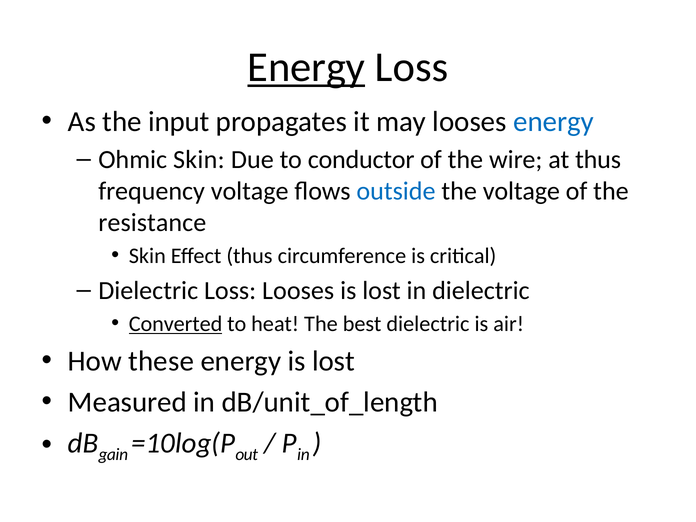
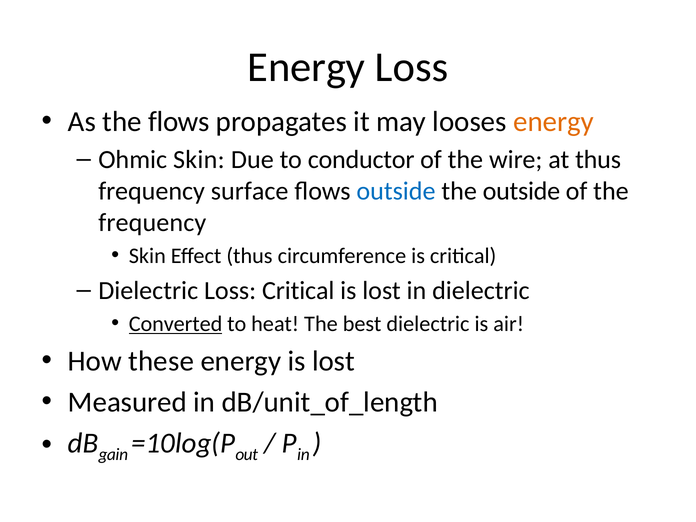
Energy underline: present -> none (306, 67)
the input: input -> flows (179, 121)
energy colour: blue -> orange (554, 121)
frequency voltage: voltage -> surface (250, 191)
the voltage: voltage -> outside (521, 191)
resistance: resistance -> frequency (152, 222)
Loss Looses: Looses -> Critical (298, 291)
